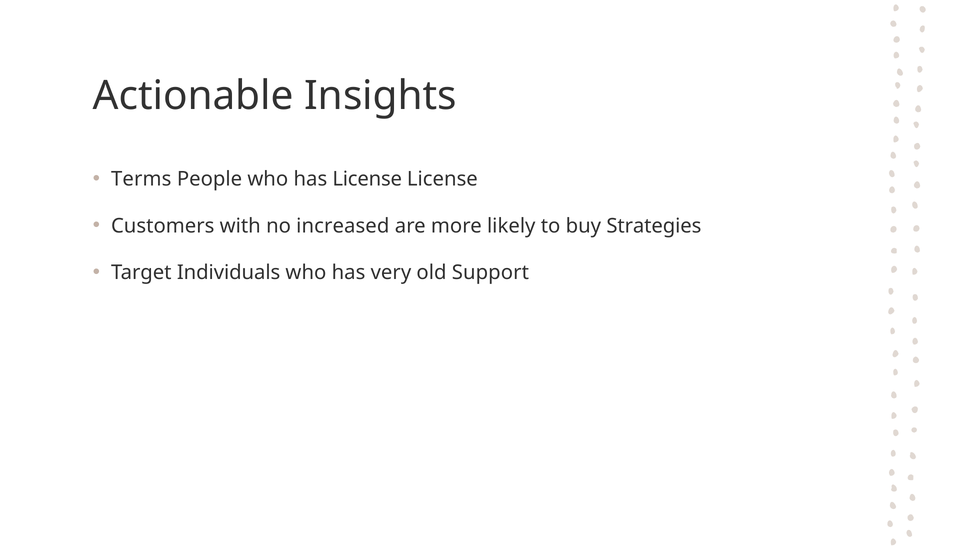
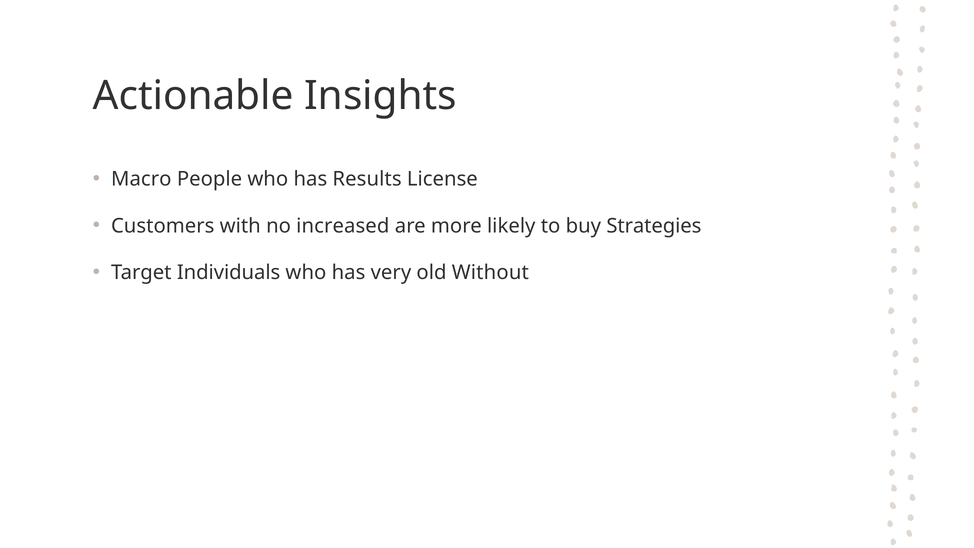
Terms: Terms -> Macro (141, 179)
has License: License -> Results (367, 179)
Support: Support -> Without (490, 273)
